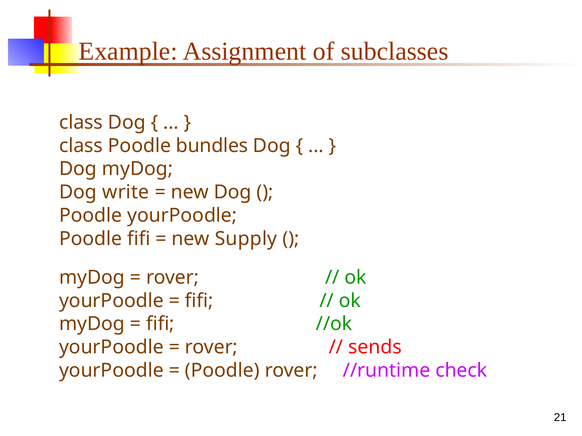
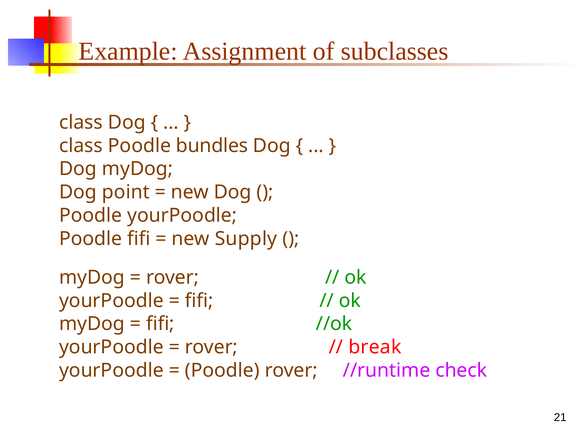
write: write -> point (126, 192)
sends: sends -> break (375, 348)
